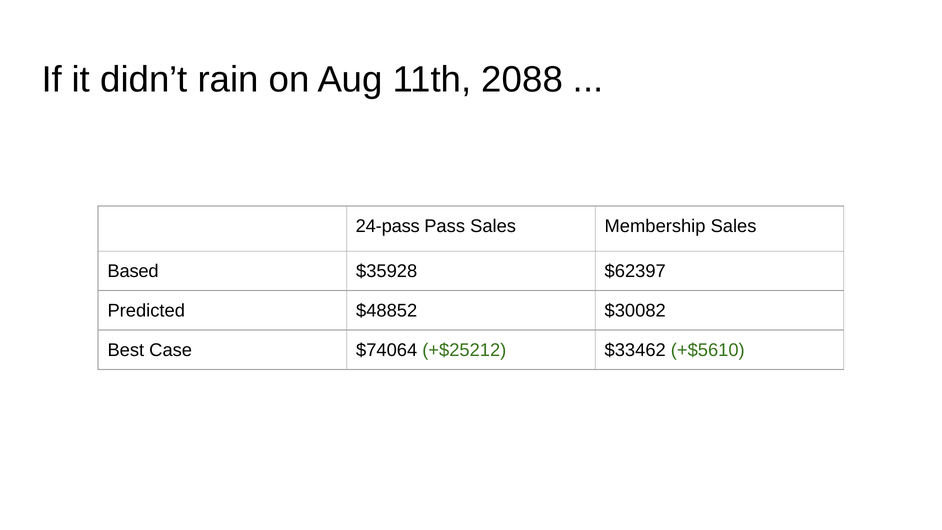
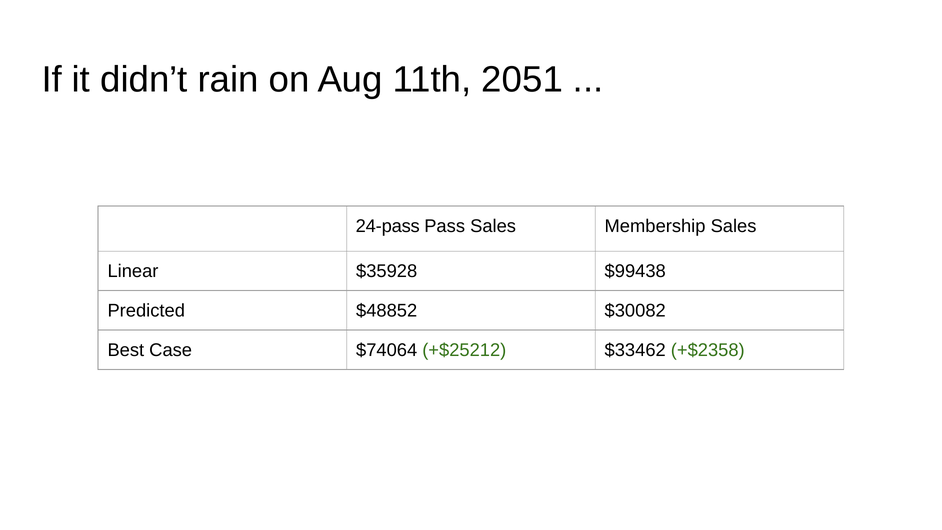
2088: 2088 -> 2051 (522, 80)
Based: Based -> Linear (133, 271)
$62397: $62397 -> $99438 (635, 271)
+$5610: +$5610 -> +$2358 (708, 350)
